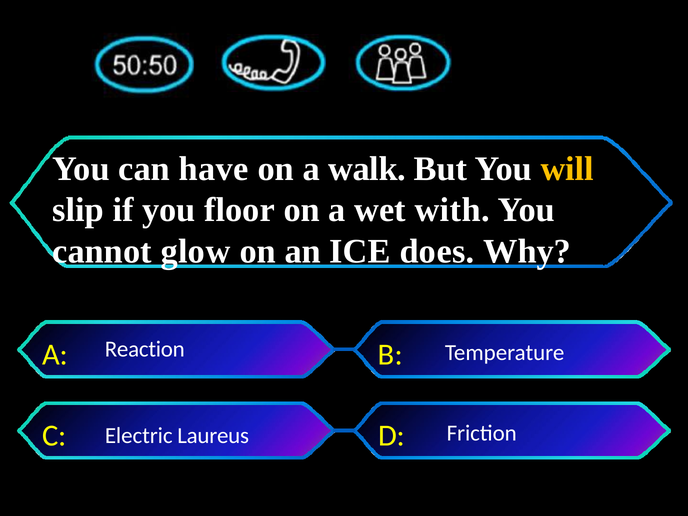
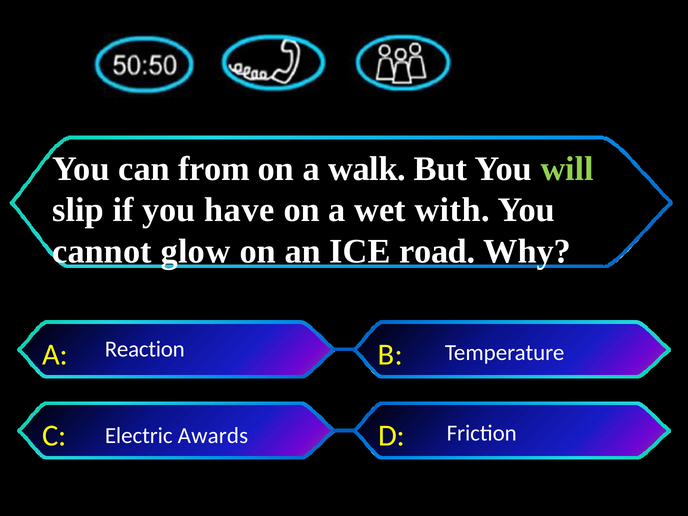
have: have -> from (214, 169)
will colour: yellow -> light green (567, 169)
floor: floor -> have (239, 210)
does: does -> road (437, 251)
Laureus: Laureus -> Awards (213, 436)
